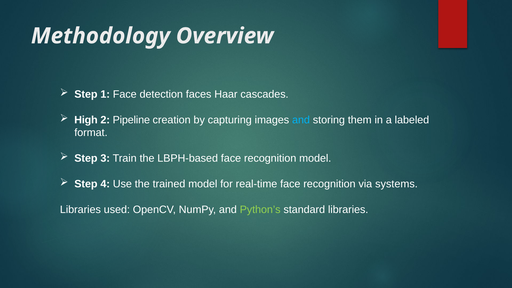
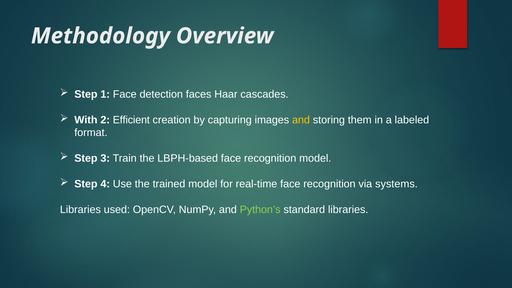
High: High -> With (86, 120)
Pipeline: Pipeline -> Efficient (131, 120)
and colour: light blue -> yellow (301, 120)
